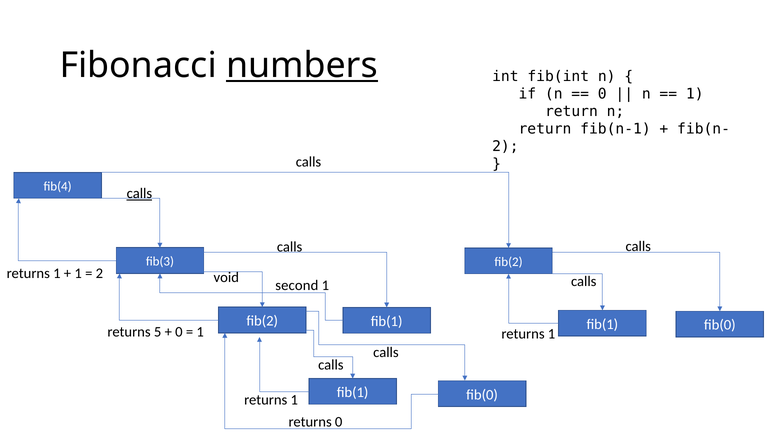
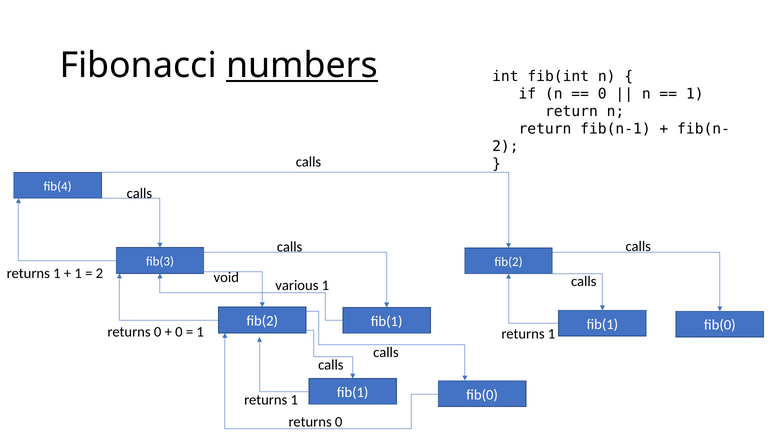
calls underline: present -> none (139, 194)
second: second -> various (297, 286)
5: 5 -> 0 (158, 332)
